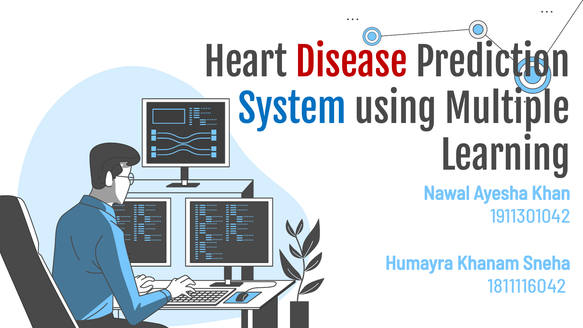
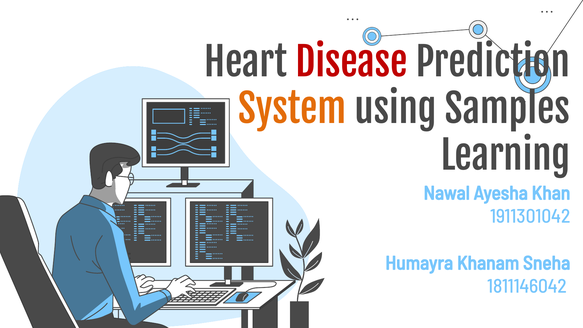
System colour: blue -> orange (292, 110)
Multiple: Multiple -> Samples (507, 110)
1811116042: 1811116042 -> 1811146042 (527, 286)
